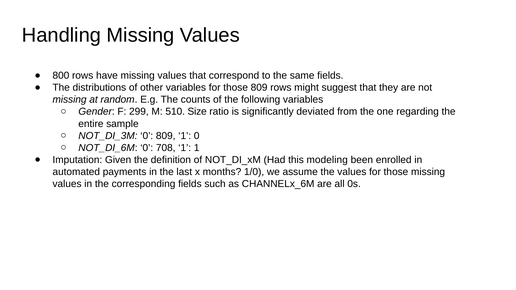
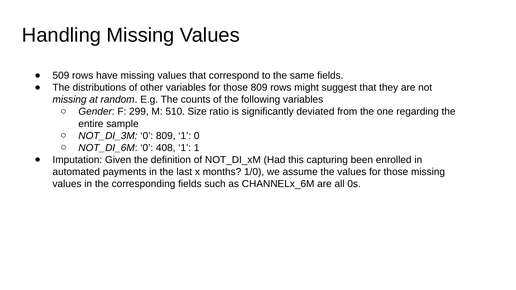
800: 800 -> 509 (61, 76)
708: 708 -> 408 (166, 148)
modeling: modeling -> capturing (327, 160)
